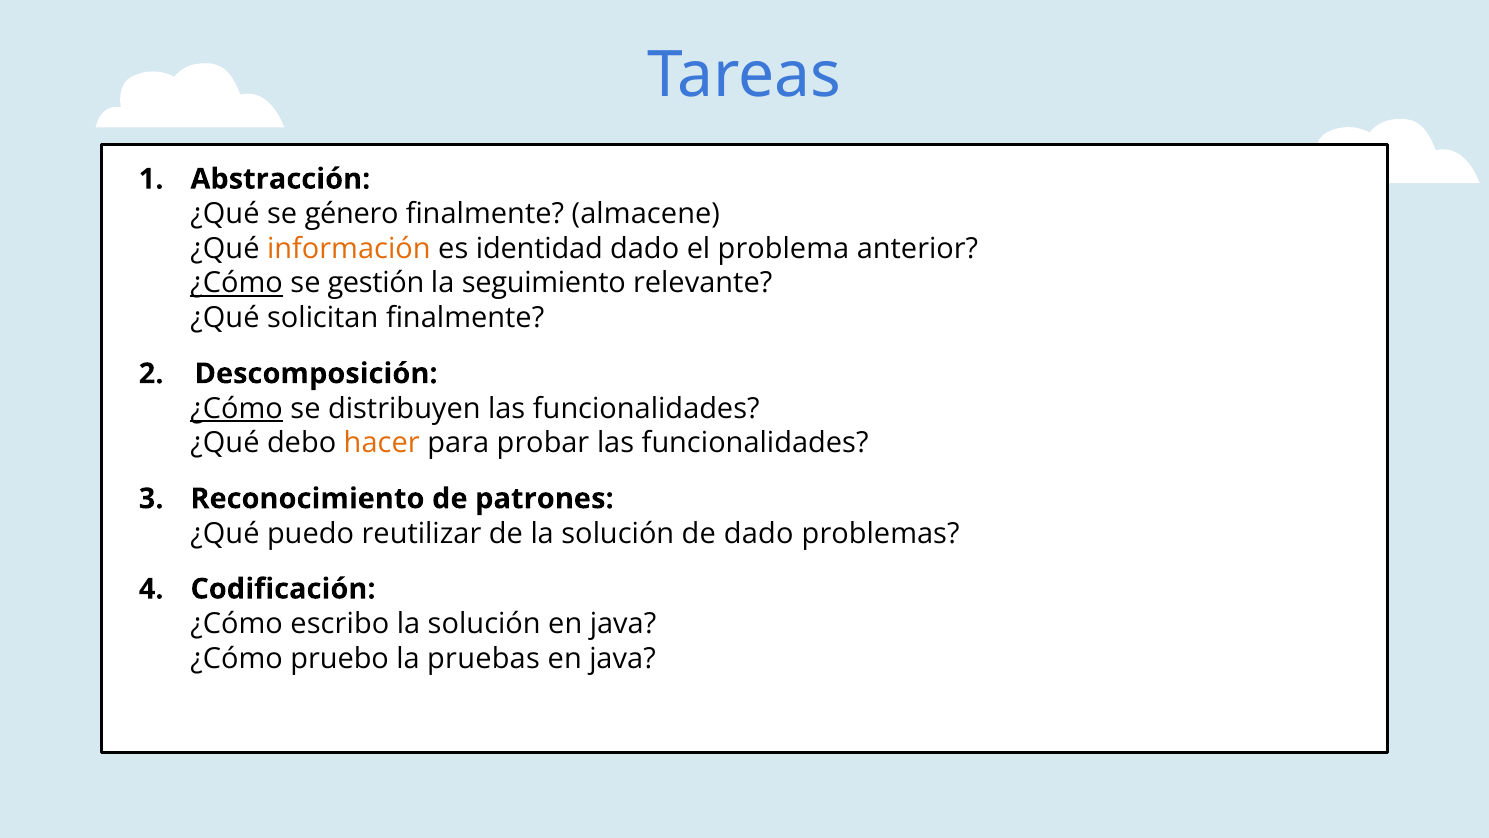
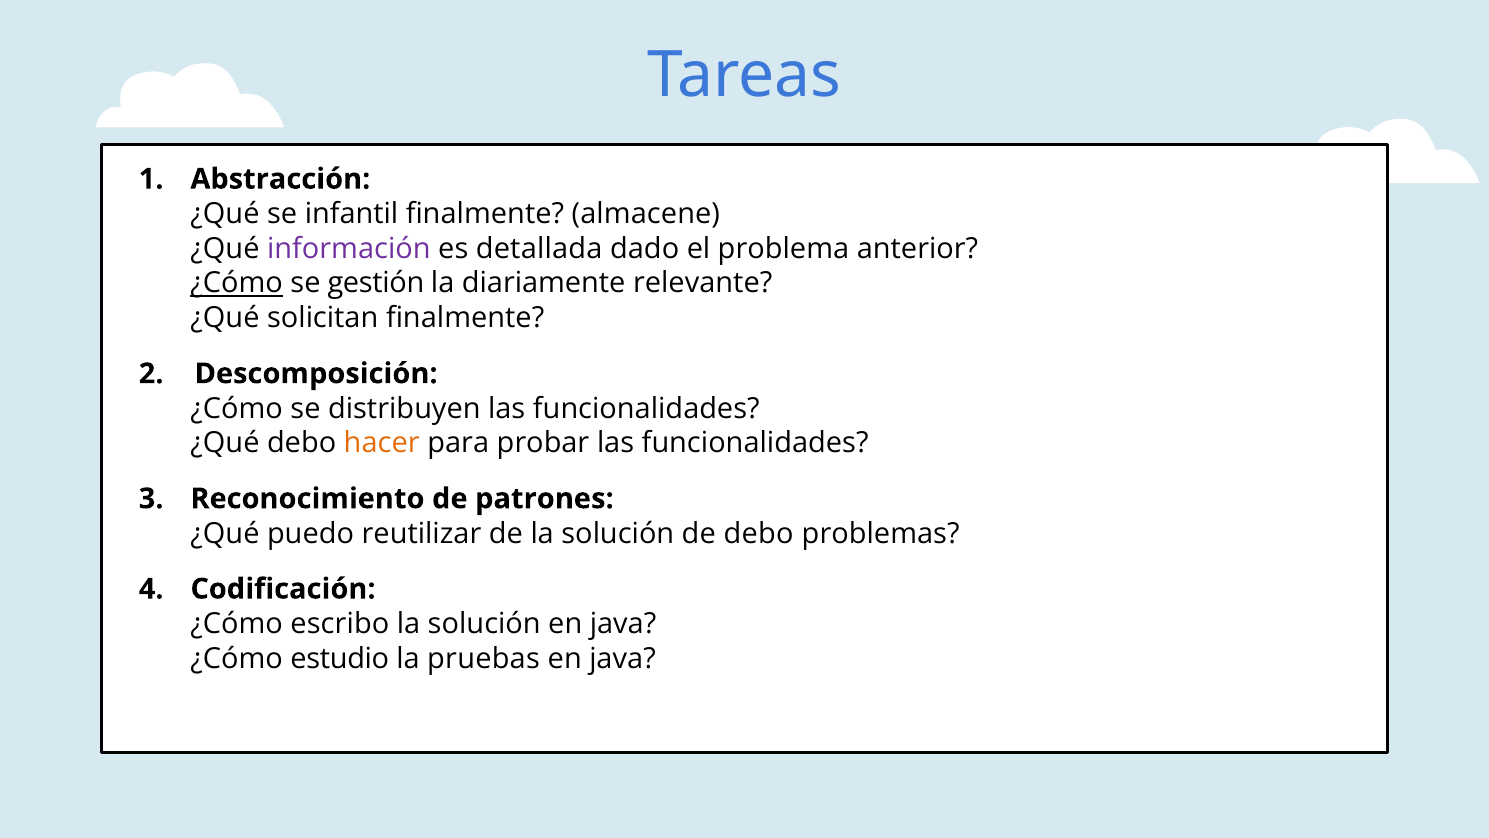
género: género -> infantil (351, 214)
información colour: orange -> purple (349, 248)
identidad: identidad -> detallada (539, 248)
seguimiento: seguimiento -> diariamente (544, 283)
¿Cómo underline: present -> none (237, 408)
de dado: dado -> debo (759, 533)
pruebo: pruebo -> estudio (340, 658)
